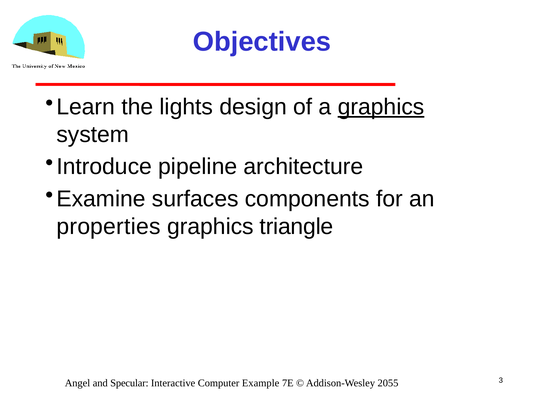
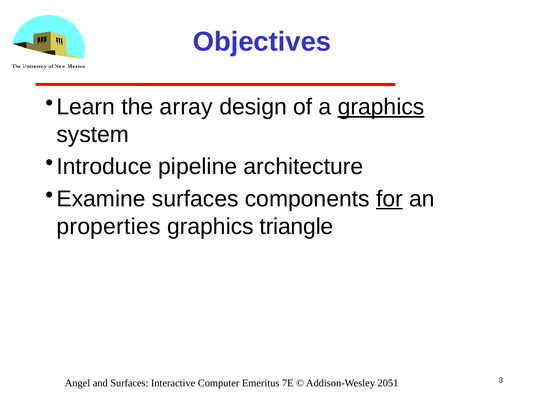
lights: lights -> array (186, 107)
for underline: none -> present (389, 199)
and Specular: Specular -> Surfaces (129, 383)
Example: Example -> Emeritus (261, 383)
2055: 2055 -> 2051 (388, 383)
